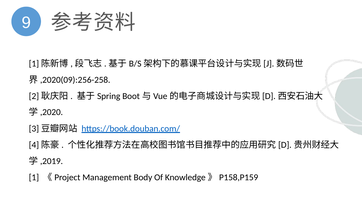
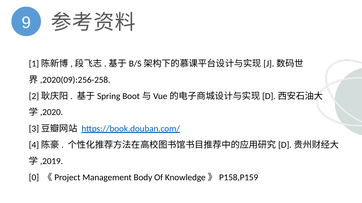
1: 1 -> 0 (34, 178)
